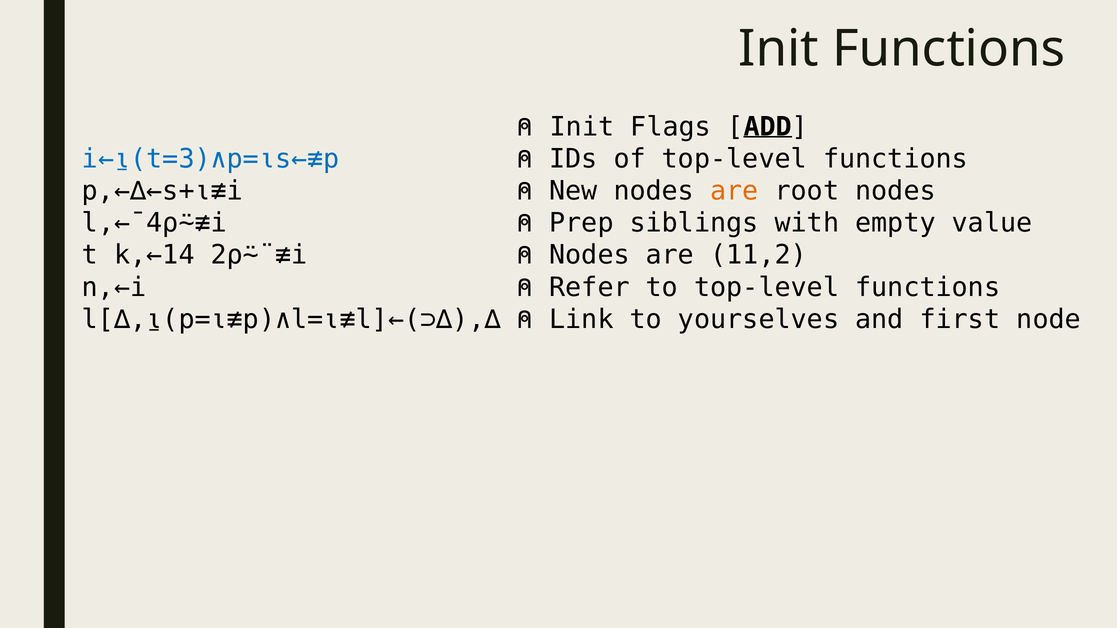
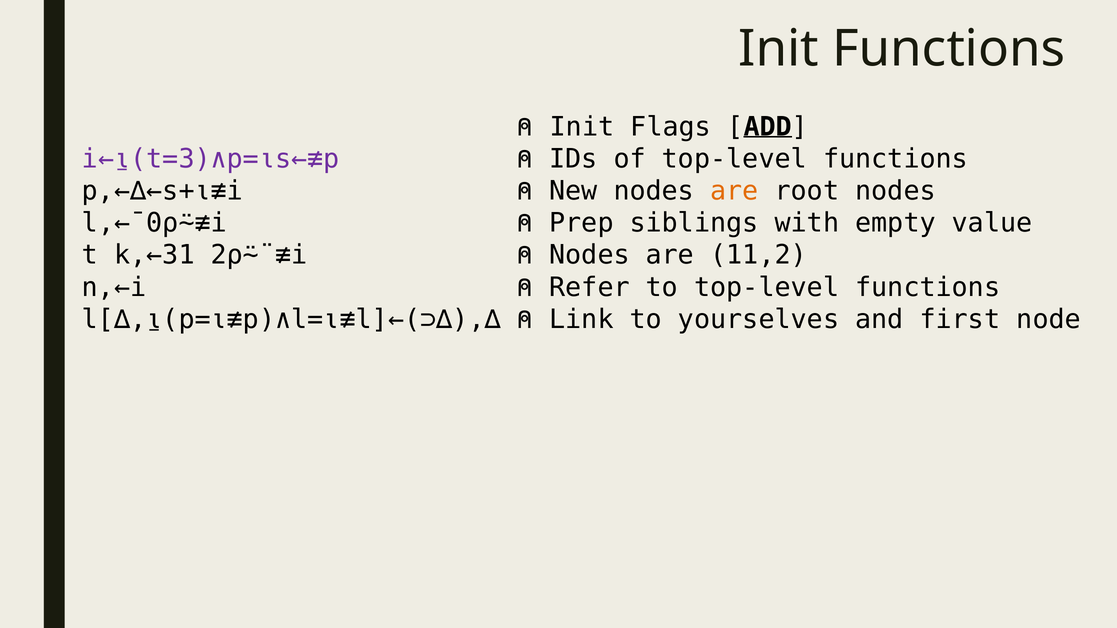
i←⍸(t=3)∧p=⍳s←≢p colour: blue -> purple (211, 159)
l,←¯4⍴⍨≢i: l,←¯4⍴⍨≢i -> l,←¯0⍴⍨≢i (154, 223)
k,←14: k,←14 -> k,←31 (154, 255)
